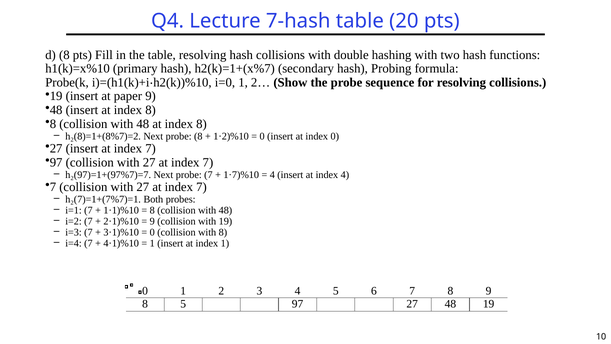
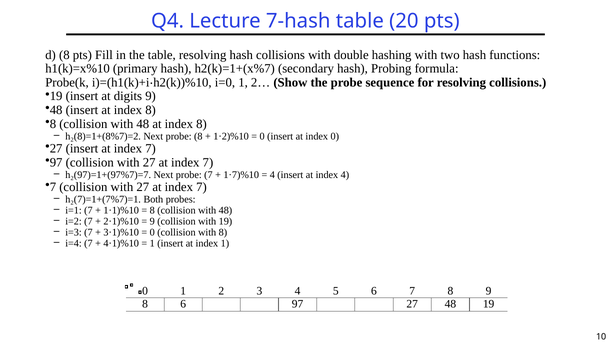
paper: paper -> digits (128, 96)
8 5: 5 -> 6 (183, 304)
